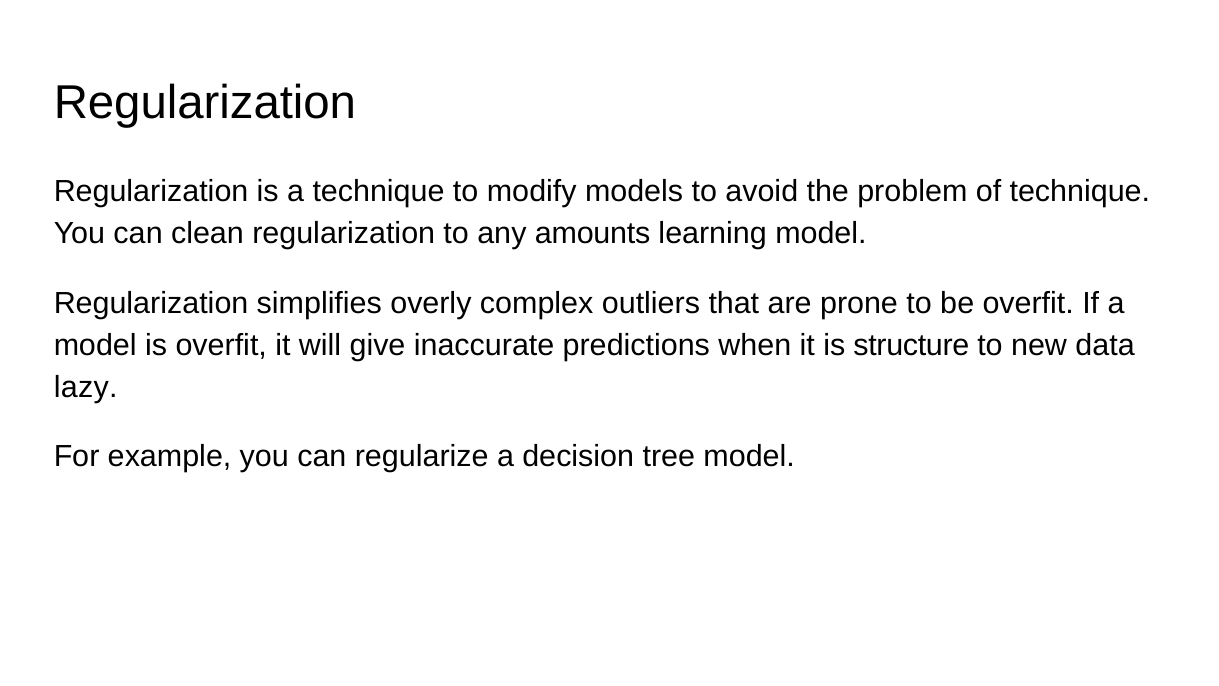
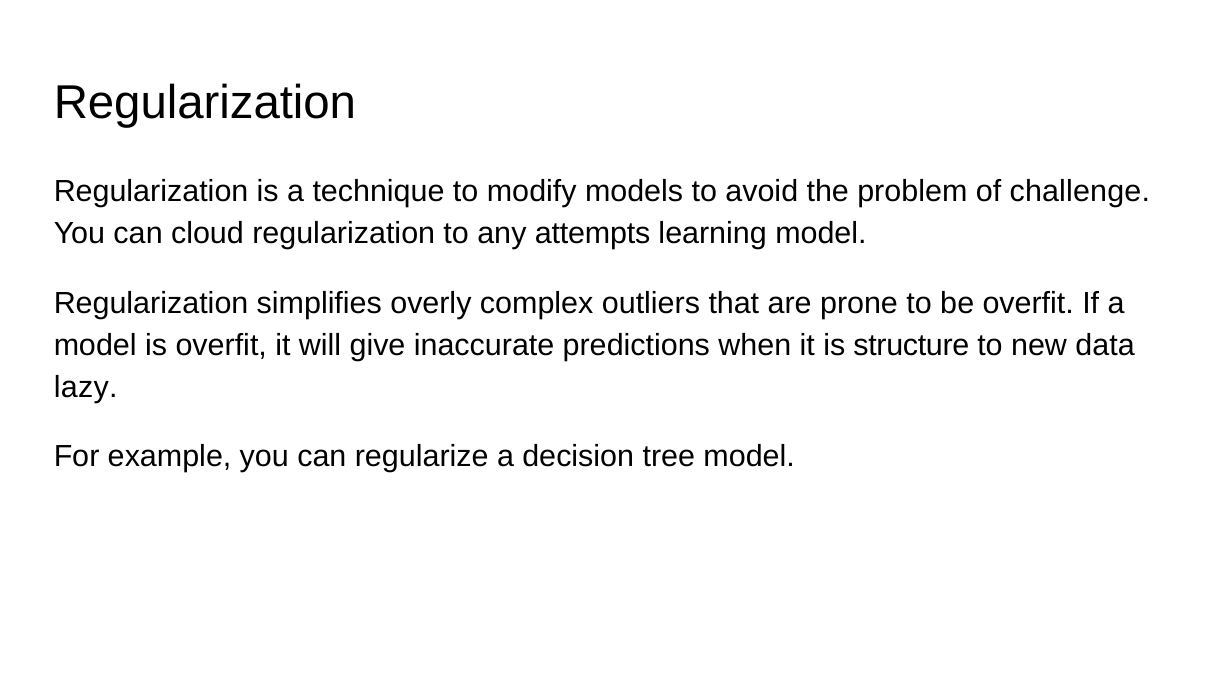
of technique: technique -> challenge (1080, 192)
clean: clean -> cloud (207, 234)
amounts: amounts -> attempts (593, 234)
